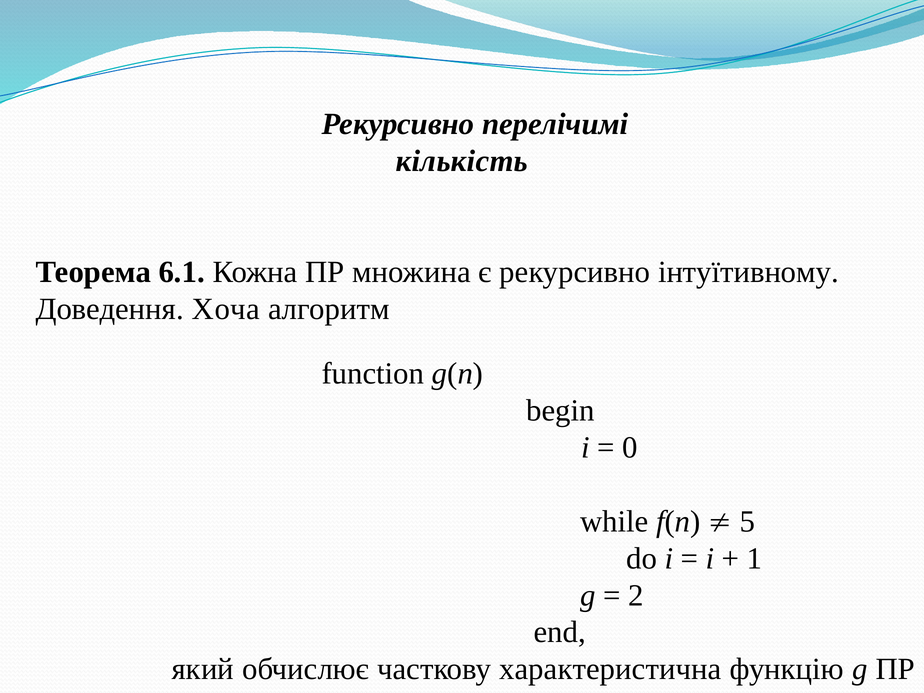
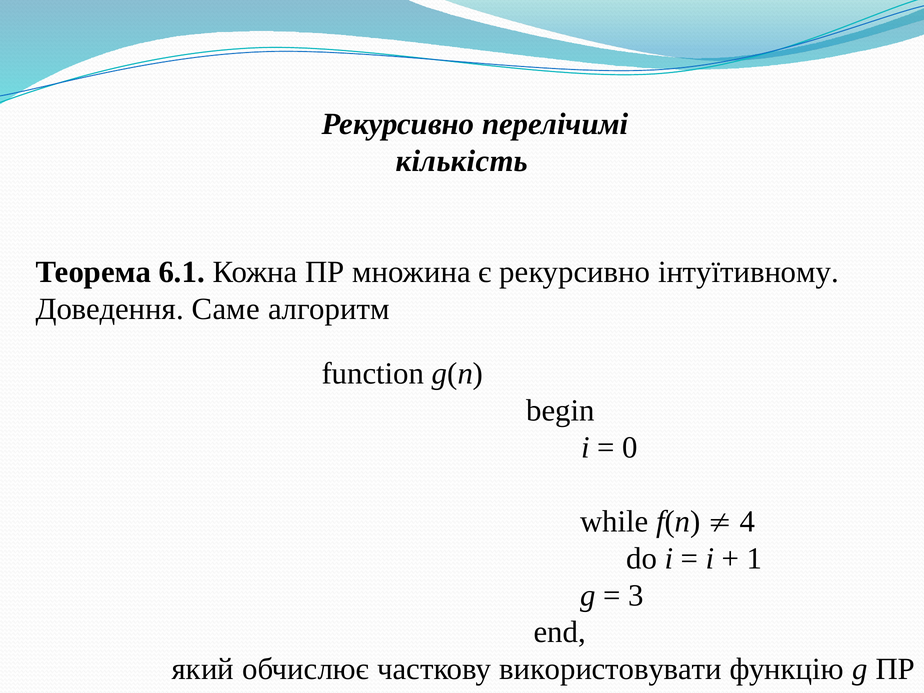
Хоча: Хоча -> Саме (226, 309)
5: 5 -> 4 (748, 521)
2: 2 -> 3 (636, 595)
характеристична: характеристична -> використовувати (610, 669)
